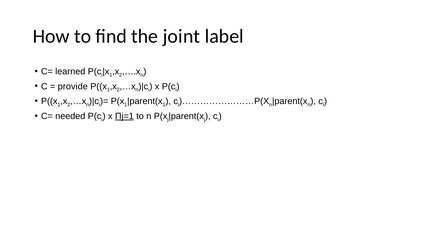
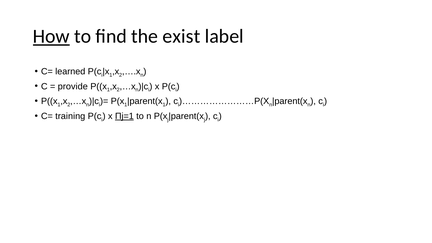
How underline: none -> present (51, 36)
joint: joint -> exist (182, 36)
needed: needed -> training (70, 116)
